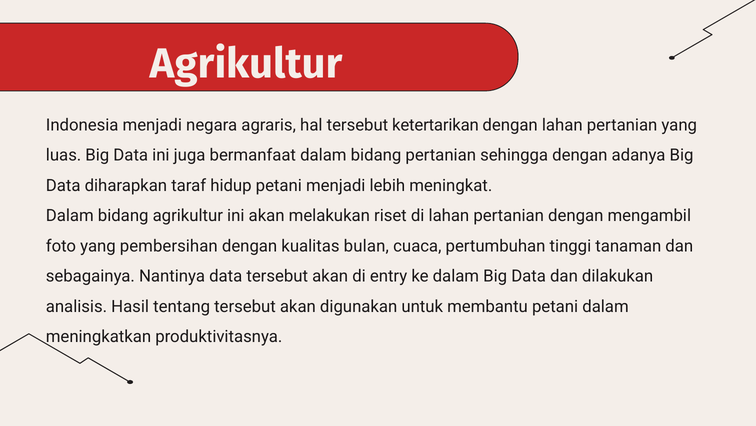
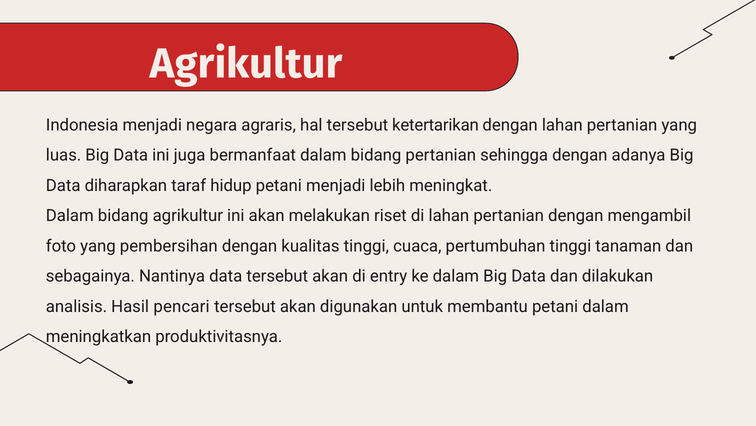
kualitas bulan: bulan -> tinggi (366, 246)
tentang: tentang -> pencari (182, 306)
